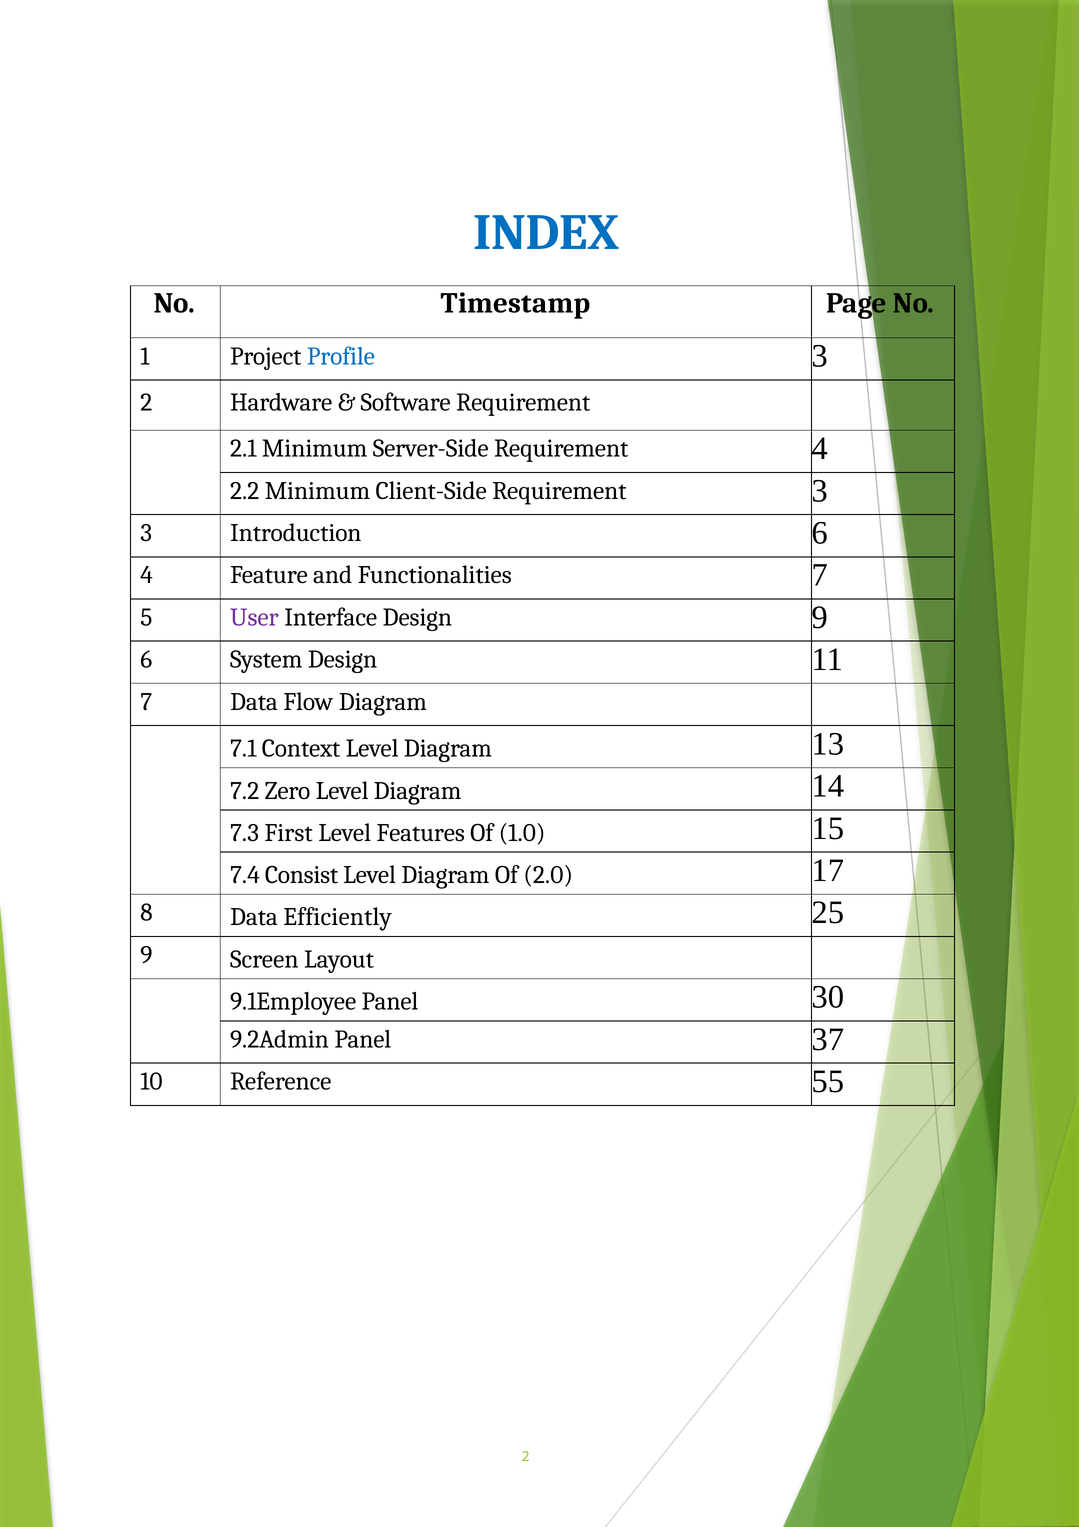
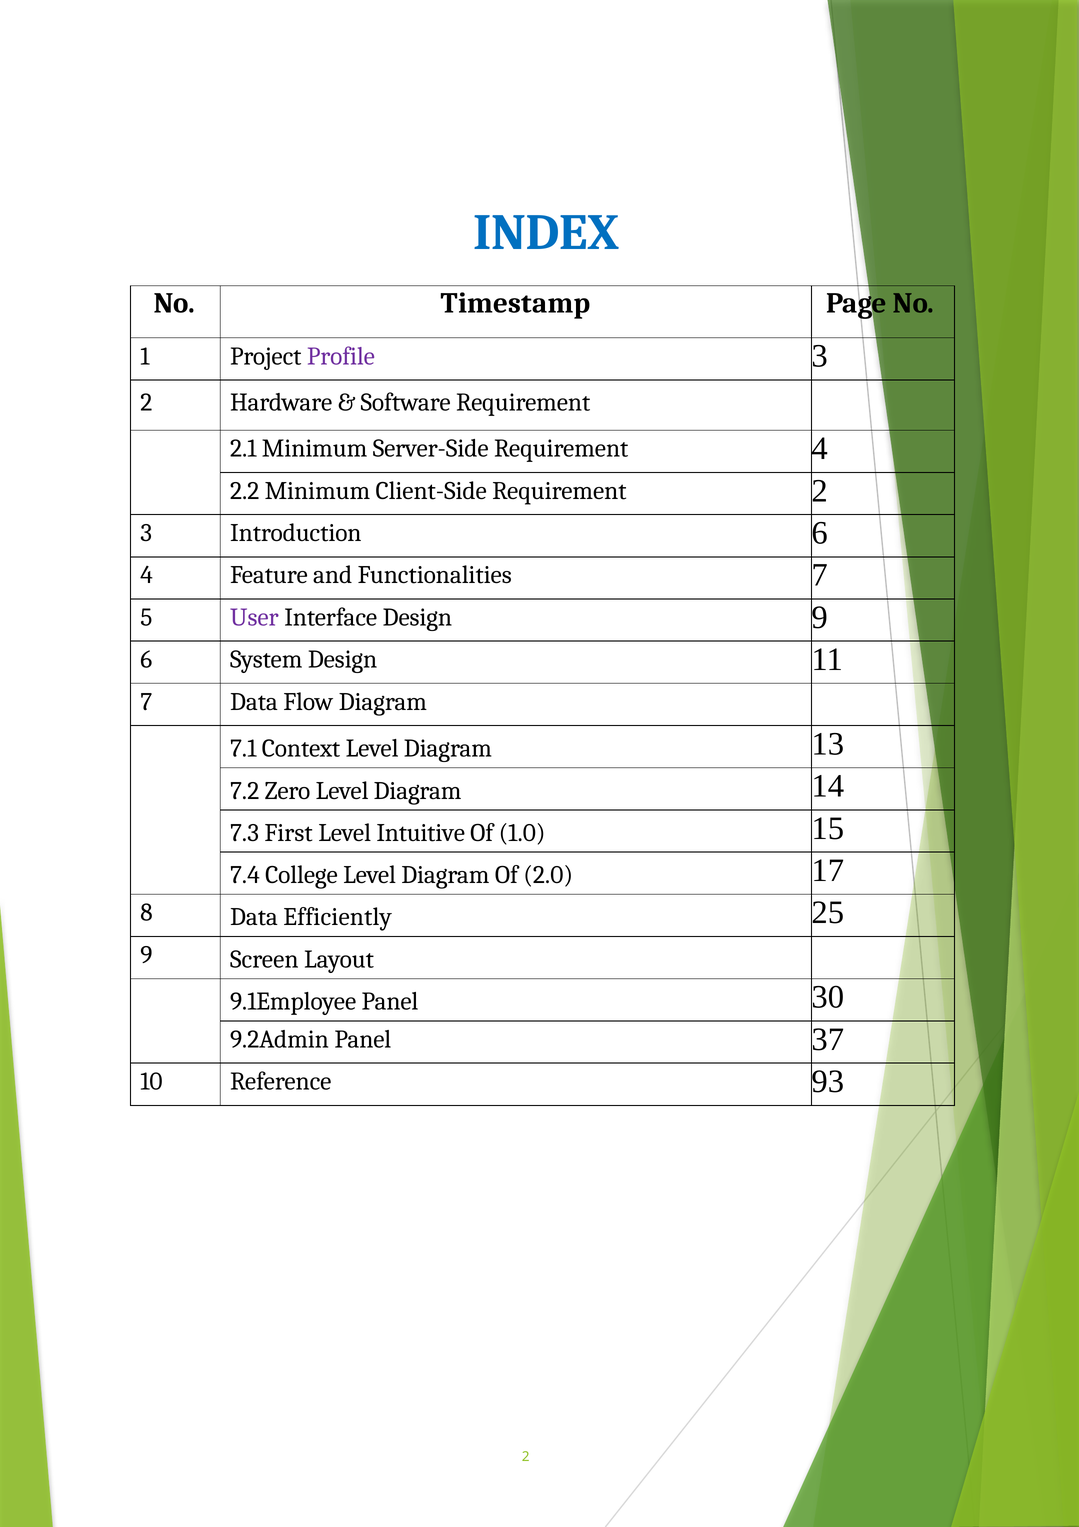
Profile colour: blue -> purple (341, 356)
Requirement 3: 3 -> 2 (820, 491)
Features: Features -> Intuitive (421, 833)
Consist: Consist -> College (301, 875)
55: 55 -> 93 (828, 1081)
